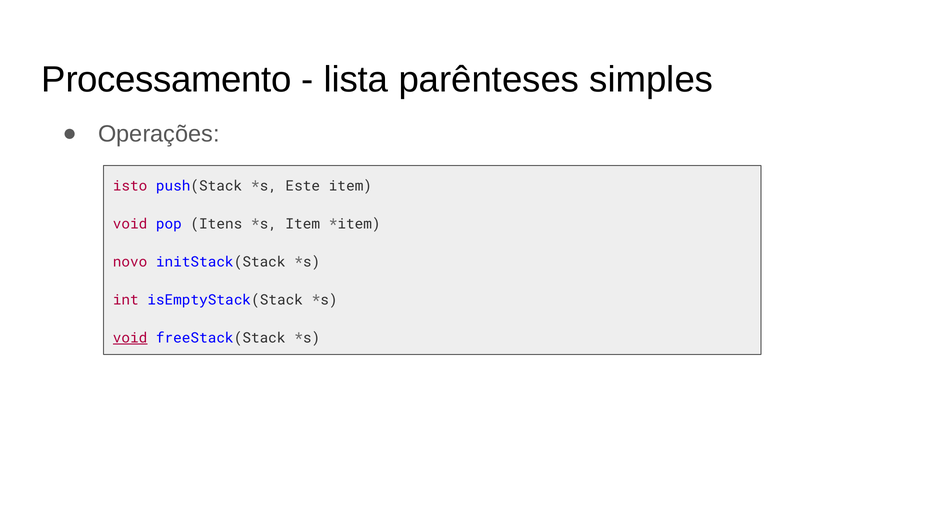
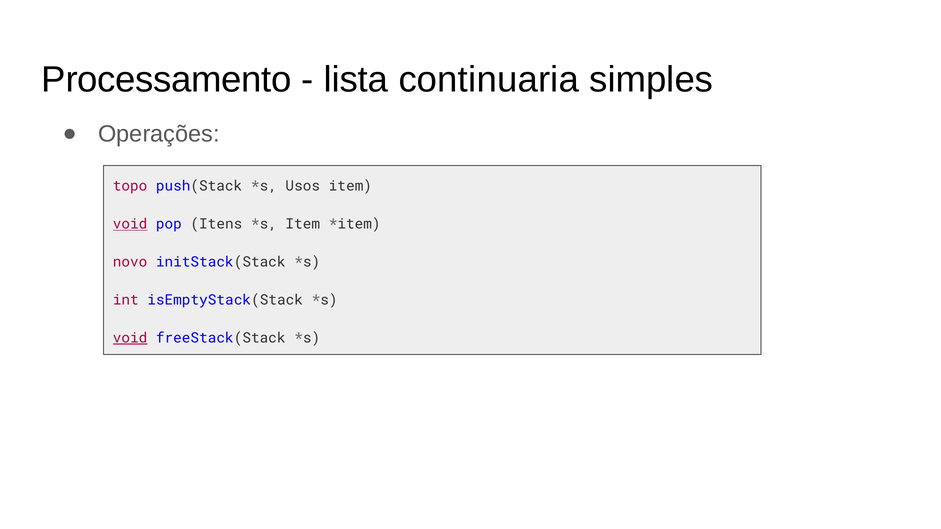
parênteses: parênteses -> continuaria (489, 80)
isto: isto -> topo (130, 186)
Este: Este -> Usos (303, 186)
void underline: none -> present (130, 224)
